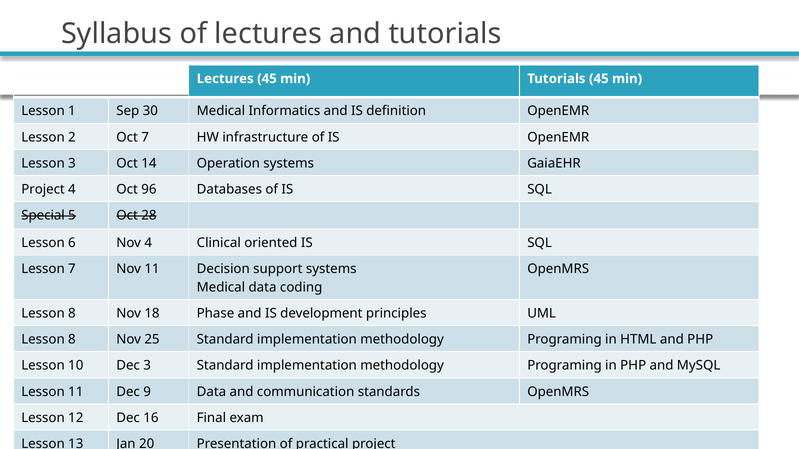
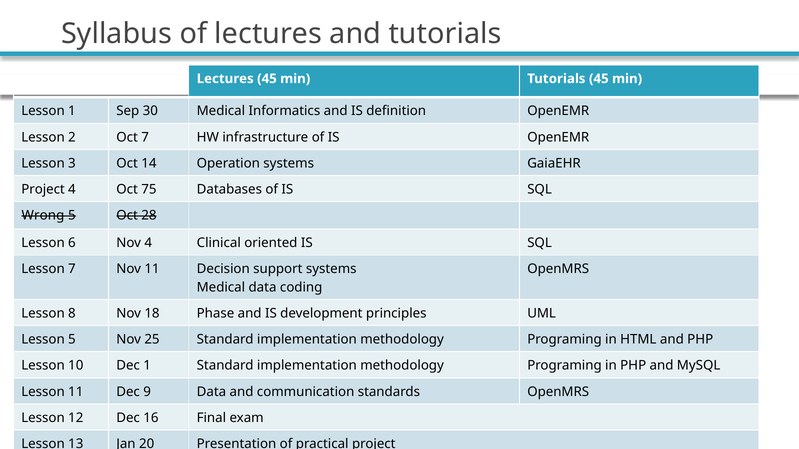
96: 96 -> 75 (149, 190)
Special: Special -> Wrong (43, 216)
8: 8 -> 5 (72, 340)
Dec 3: 3 -> 1 (147, 366)
